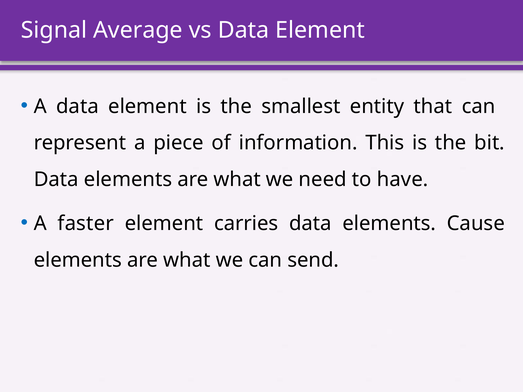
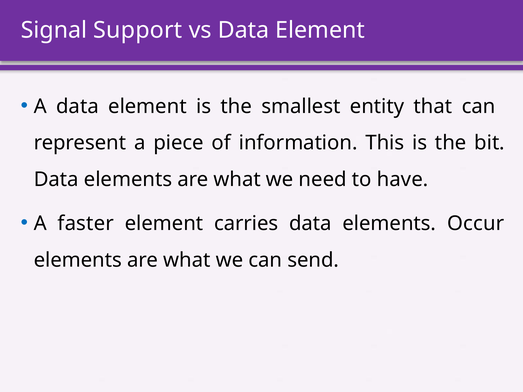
Average: Average -> Support (138, 30)
Cause: Cause -> Occur (476, 224)
